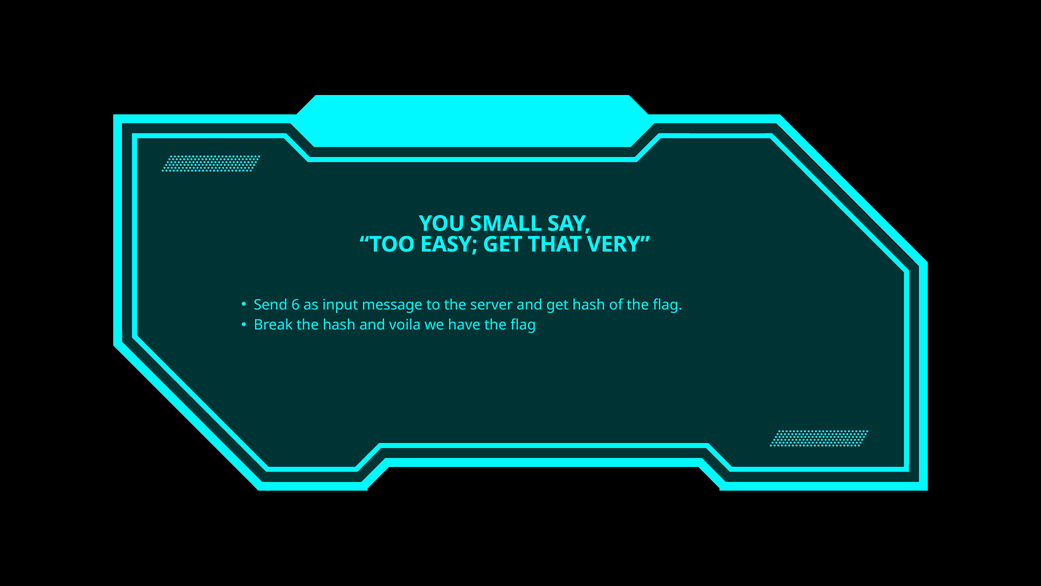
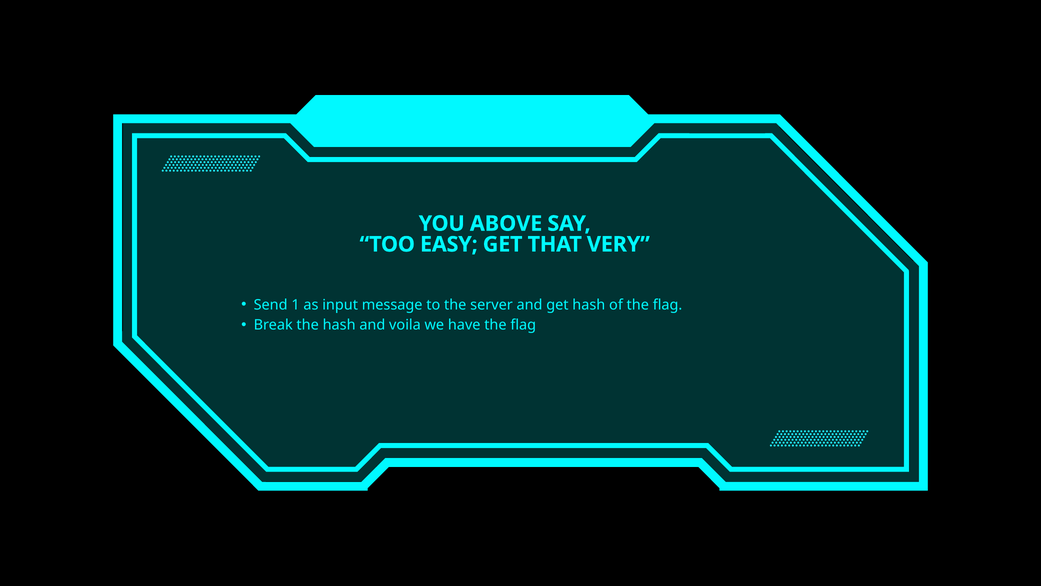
SMALL: SMALL -> ABOVE (506, 223)
6: 6 -> 1 (296, 305)
